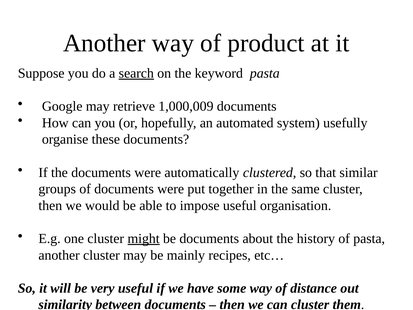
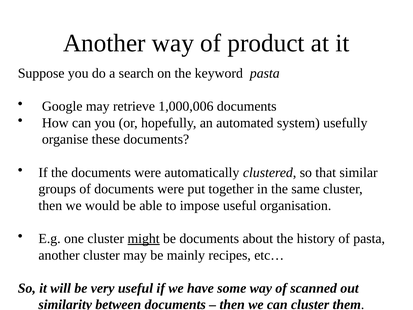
search underline: present -> none (136, 73)
1,000,009: 1,000,009 -> 1,000,006 (186, 106)
distance: distance -> scanned (314, 288)
